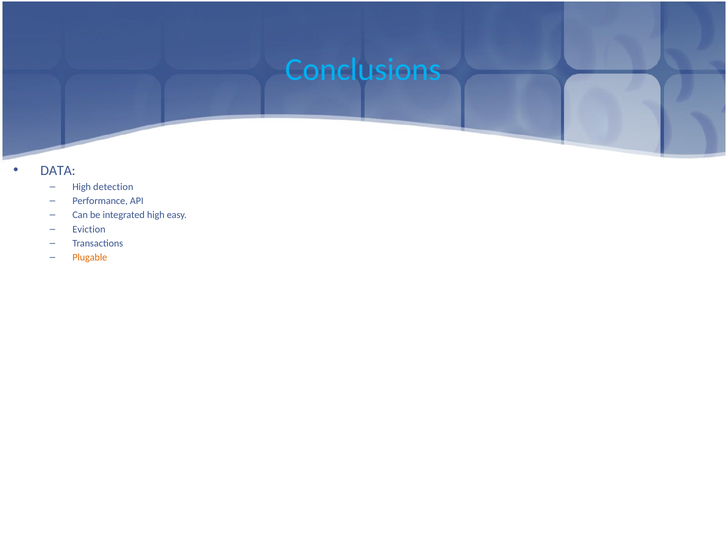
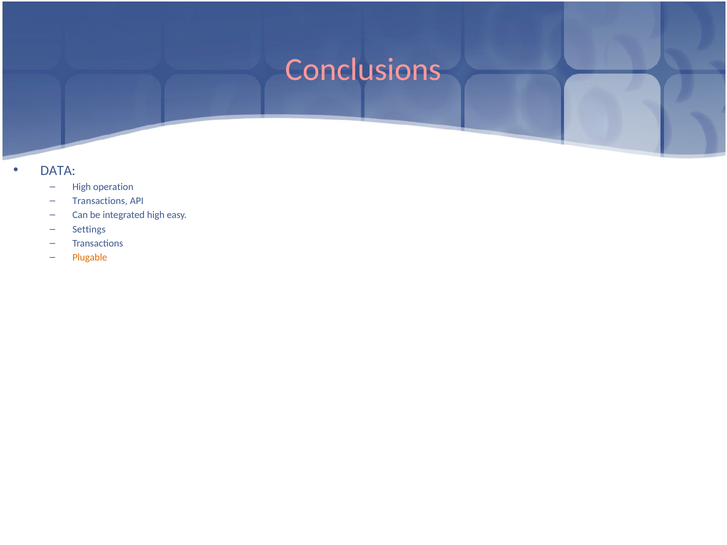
Conclusions colour: light blue -> pink (363, 70)
detection: detection -> operation (113, 187)
Performance: Performance -> Transactions (100, 201)
Eviction: Eviction -> Settings (89, 229)
